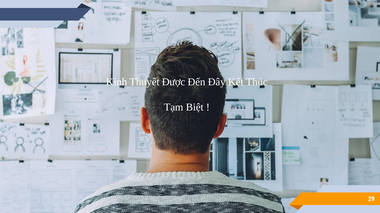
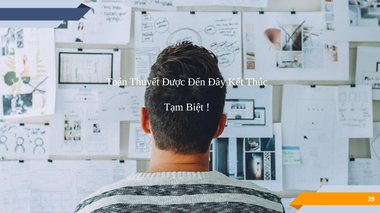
Kinh: Kinh -> Toán (117, 82)
